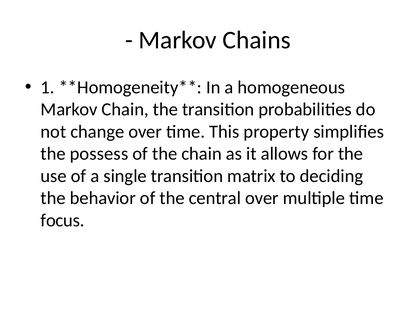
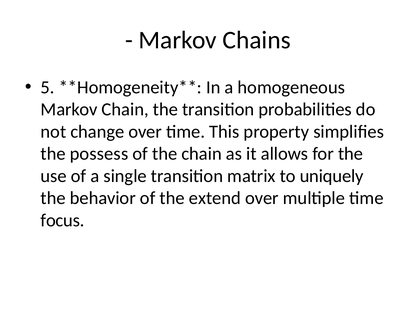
1: 1 -> 5 (48, 87)
deciding: deciding -> uniquely (332, 176)
central: central -> extend (215, 198)
